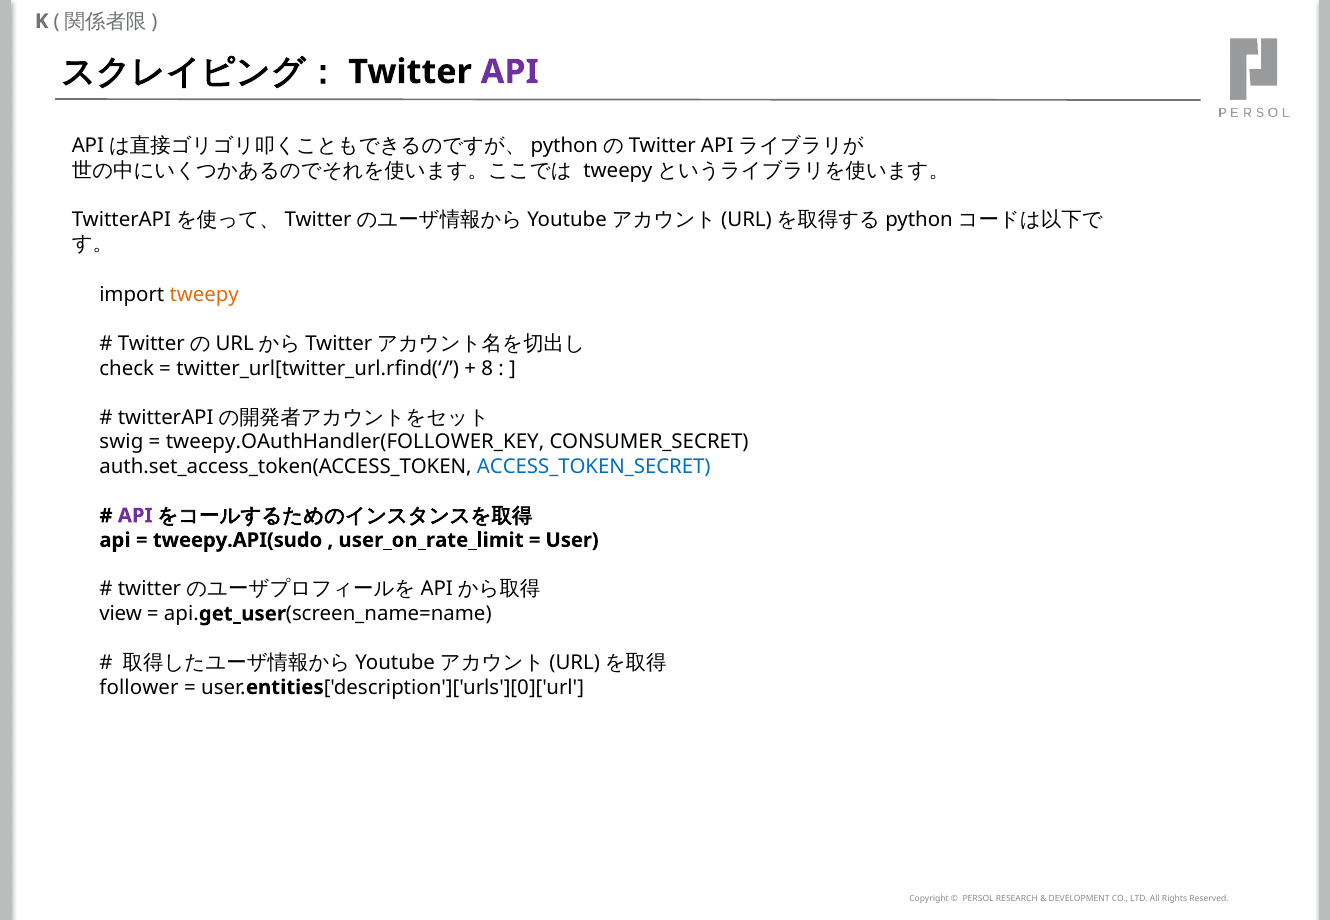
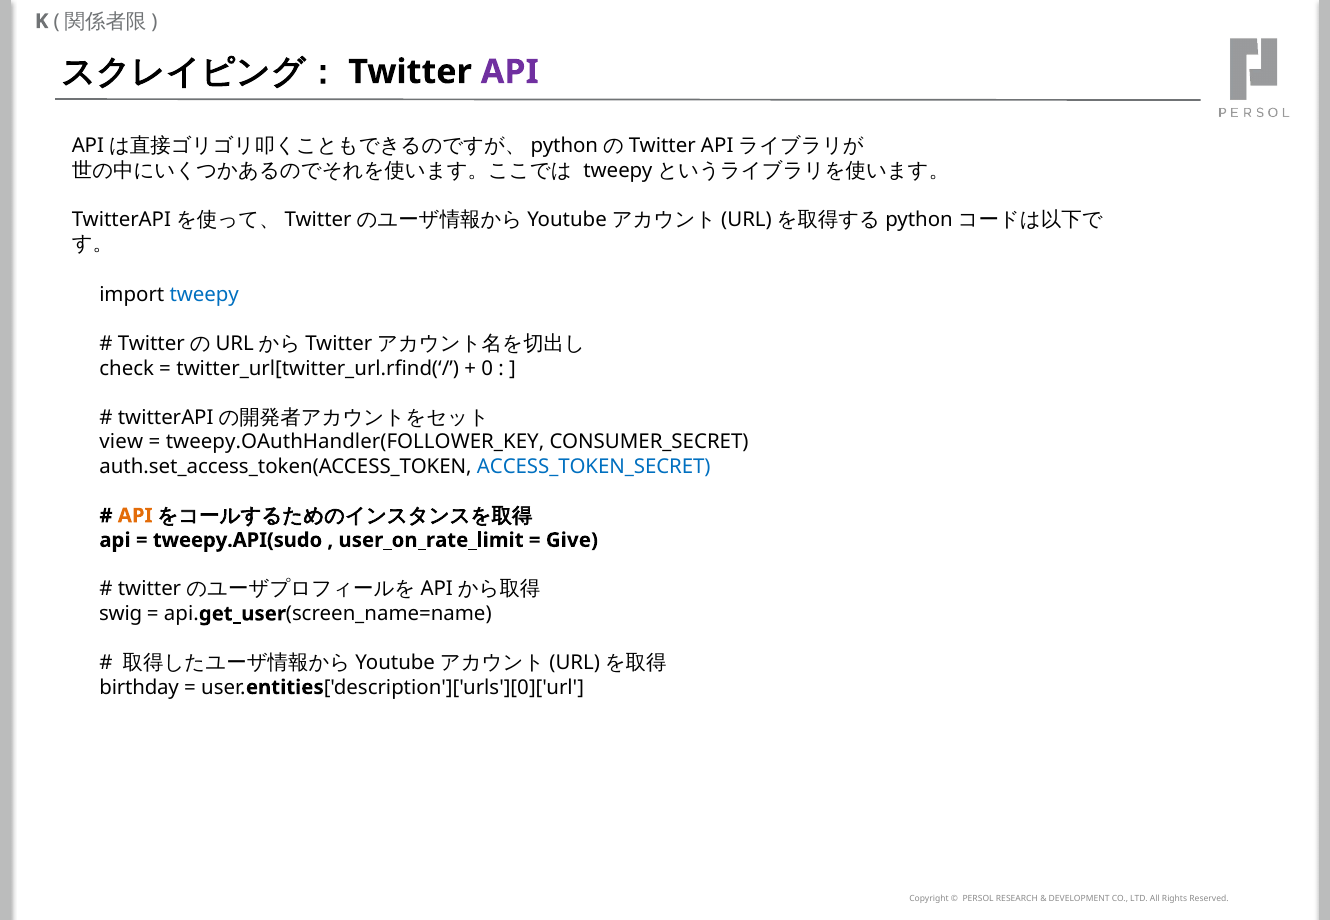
tweepy colour: orange -> blue (204, 295)
8: 8 -> 0 (487, 369)
swig: swig -> view (121, 442)
API colour: purple -> orange (135, 516)
User: User -> Give (572, 541)
view: view -> swig (121, 614)
follower: follower -> birthday (139, 688)
